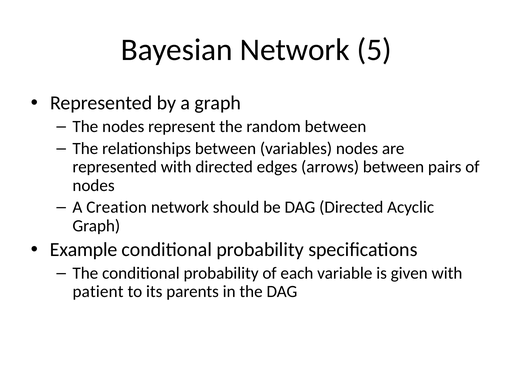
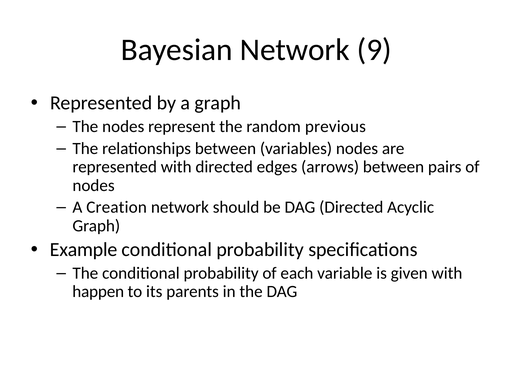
5: 5 -> 9 (374, 50)
random between: between -> previous (335, 126)
patient: patient -> happen (98, 291)
